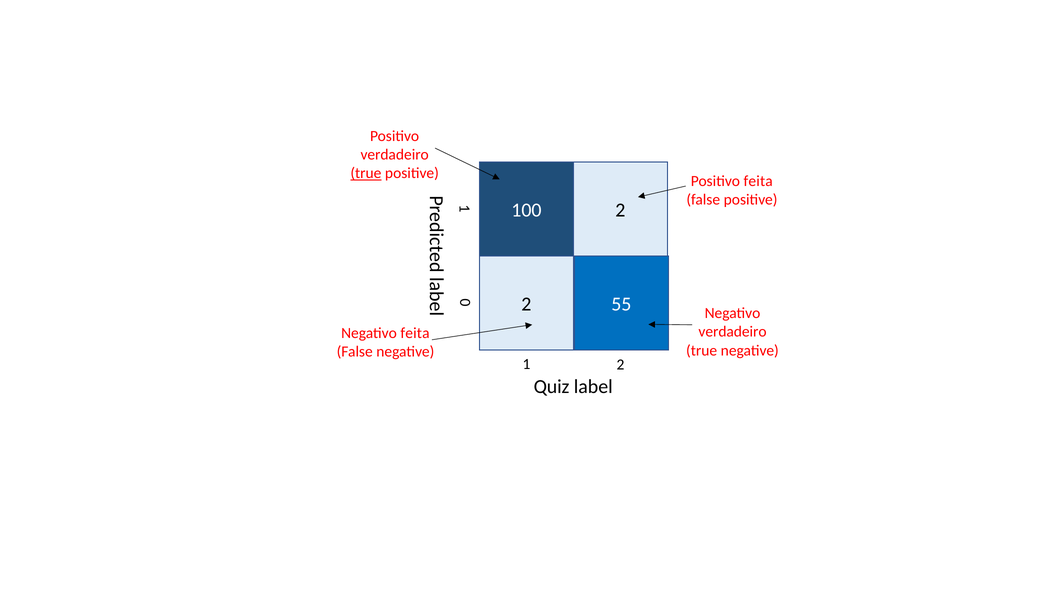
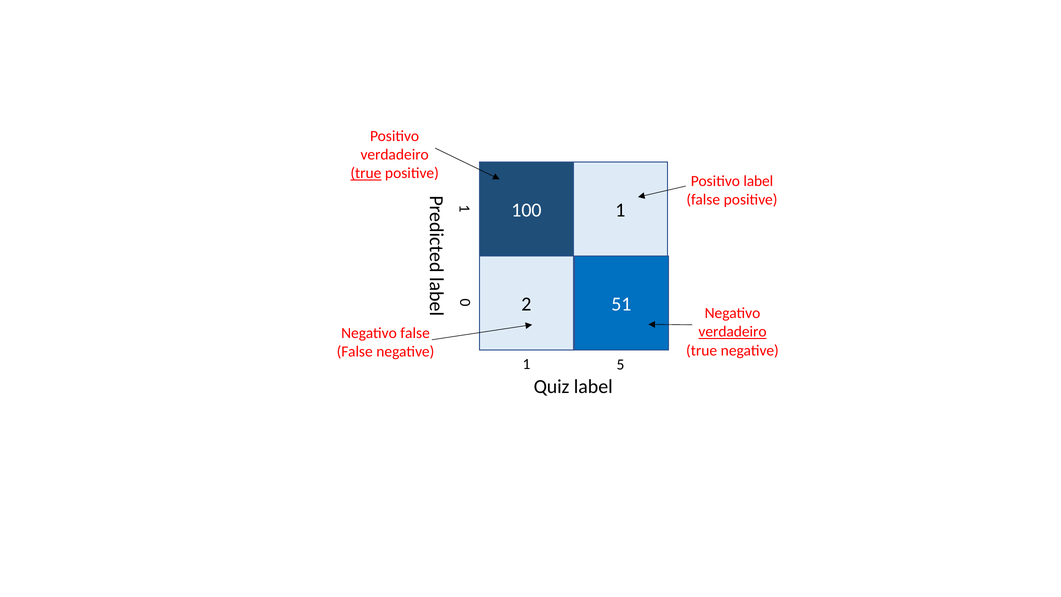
Positivo feita: feita -> label (758, 181)
100 2: 2 -> 1 (620, 210)
55: 55 -> 51 (621, 304)
verdadeiro underline: none -> present (733, 332)
Negativo feita: feita -> false (415, 333)
1 2: 2 -> 5 (620, 364)
